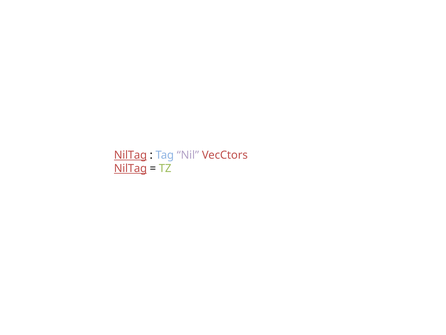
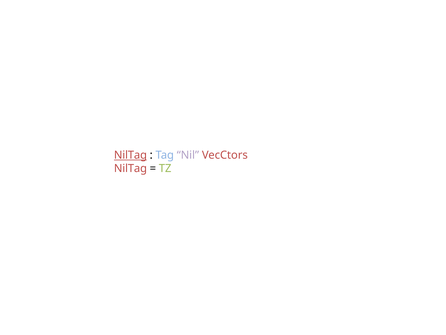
NilTag underline: present -> none (130, 168)
